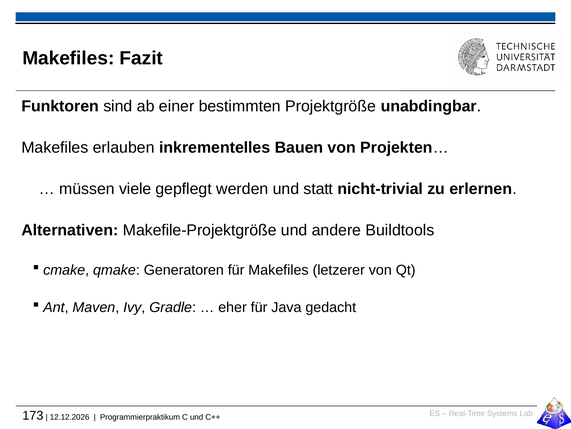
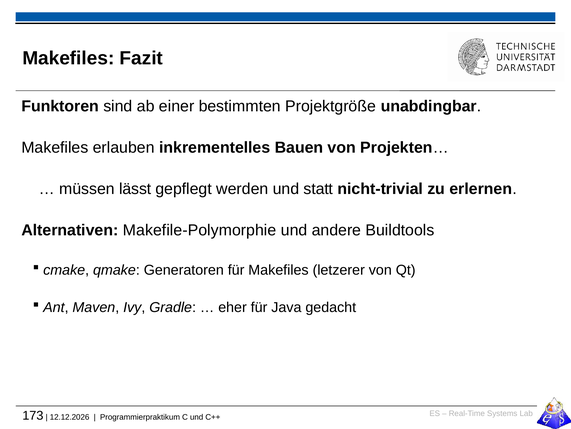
viele: viele -> lässt (135, 189)
Makefile-Projektgröße: Makefile-Projektgröße -> Makefile-Polymorphie (200, 230)
